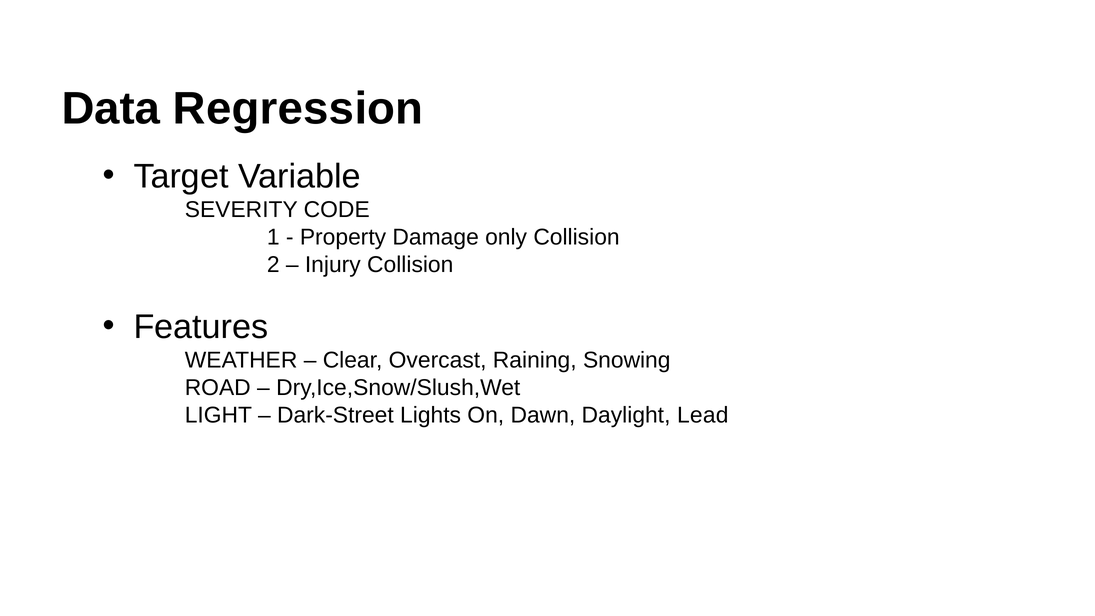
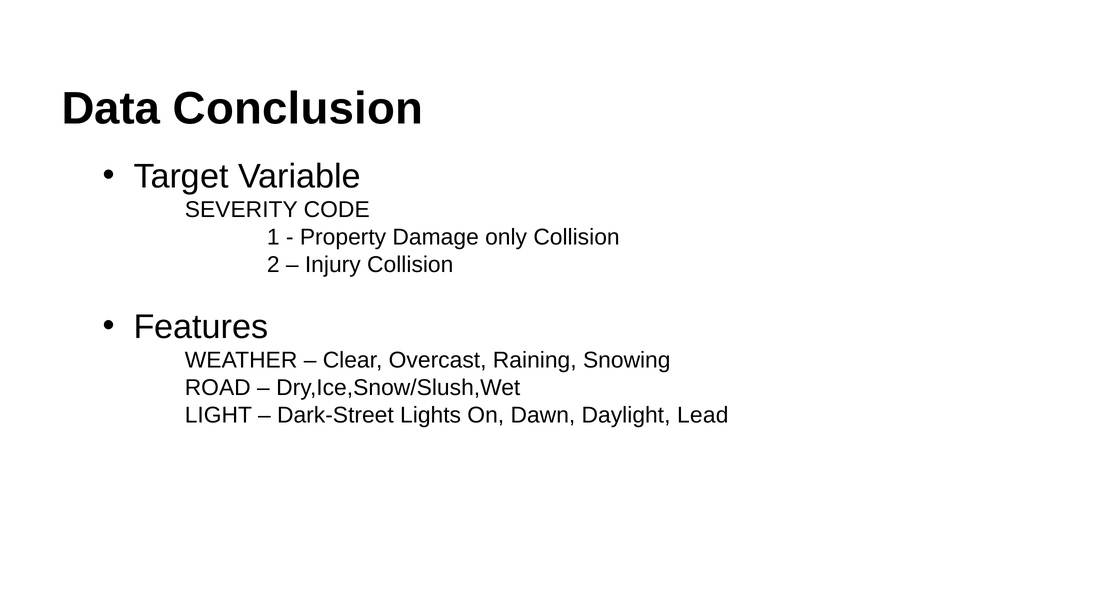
Regression: Regression -> Conclusion (298, 109)
